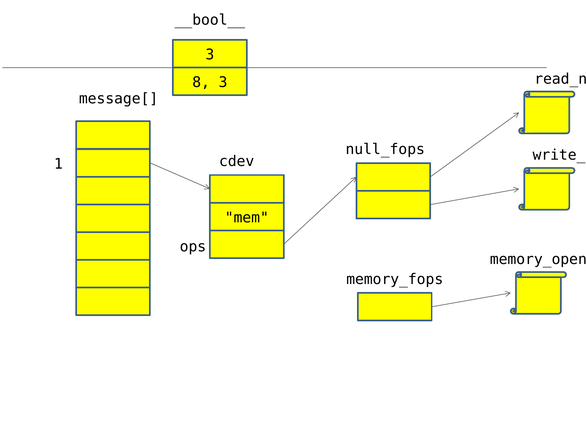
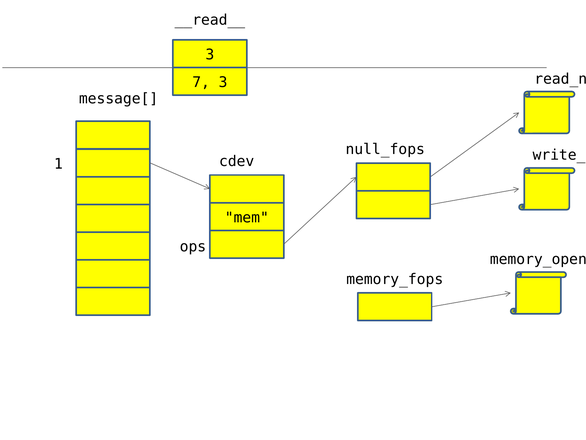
__bool__: __bool__ -> __read__ (210, 20)
8: 8 -> 7 (201, 82)
